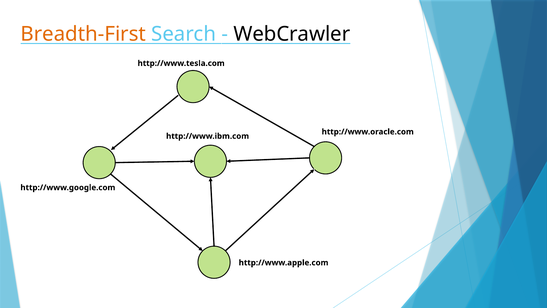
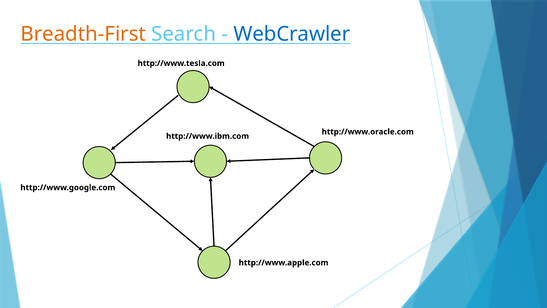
WebCrawler colour: black -> blue (292, 34)
